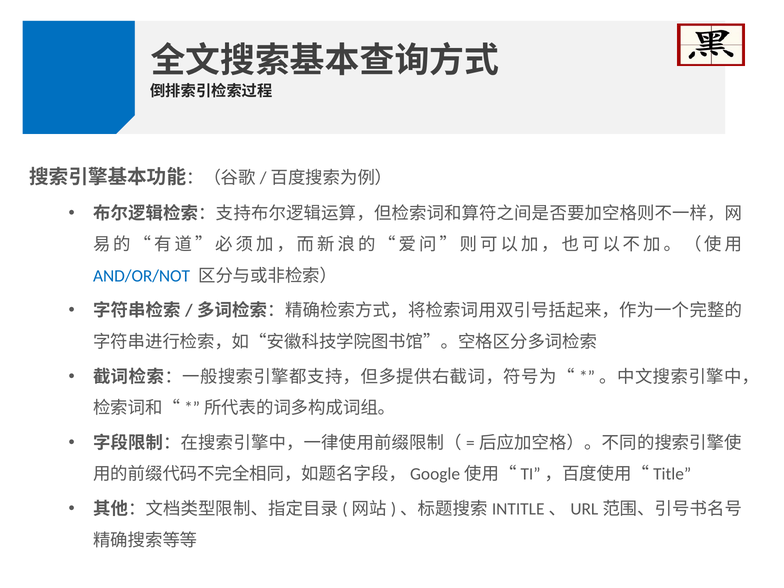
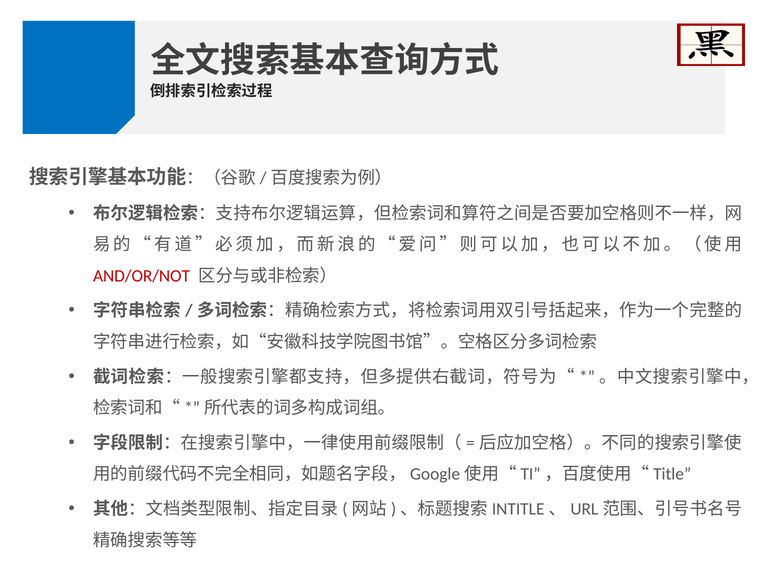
AND/OR/NOT colour: blue -> red (142, 276)
